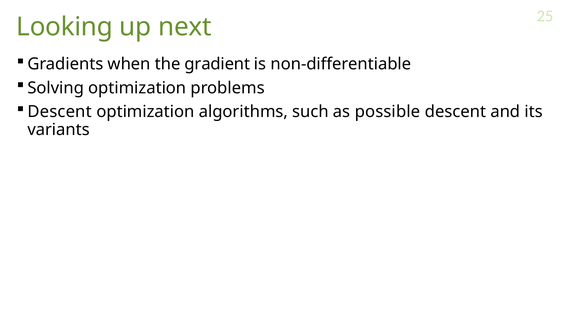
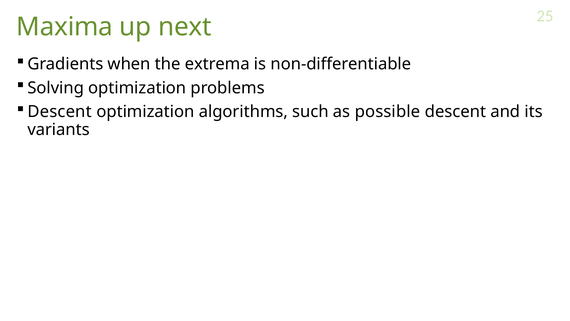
Looking: Looking -> Maxima (65, 27)
gradient: gradient -> extrema (217, 64)
